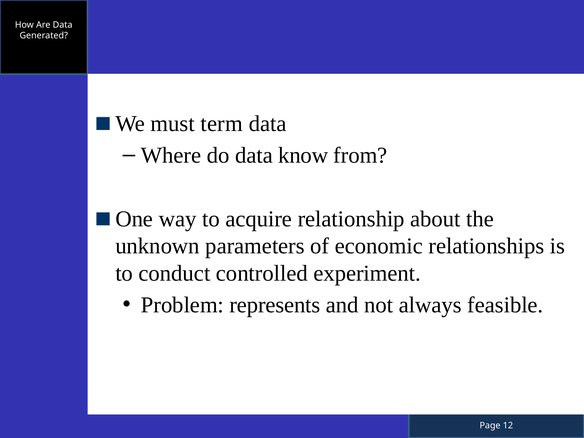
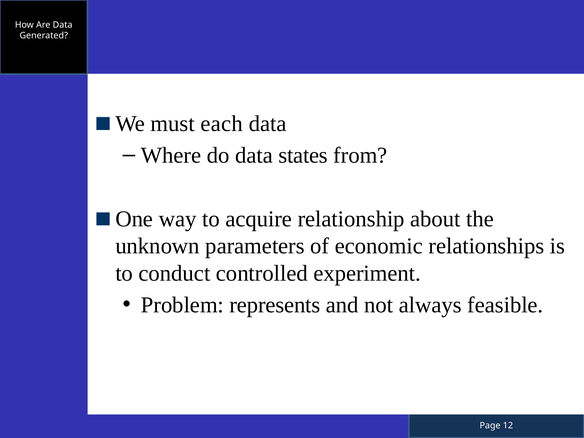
term: term -> each (222, 124)
know: know -> states (303, 155)
